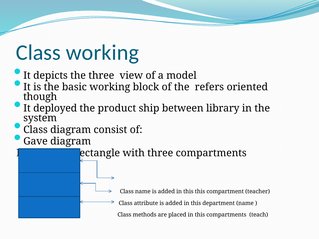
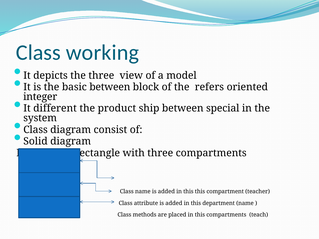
basic working: working -> between (110, 87)
though: though -> integer (40, 97)
deployed: deployed -> different (55, 108)
library: library -> special (223, 108)
Gave: Gave -> Solid (35, 141)
